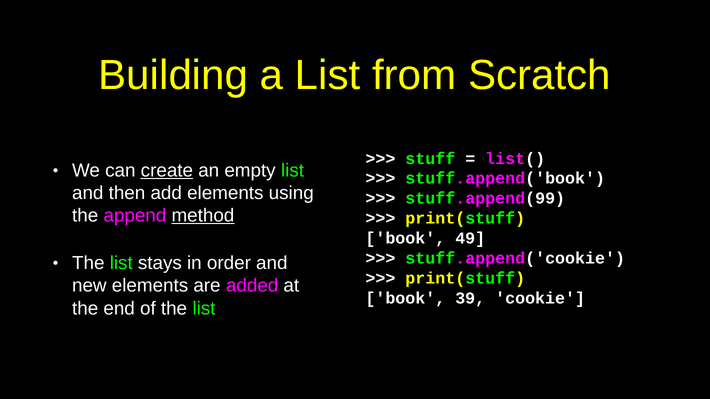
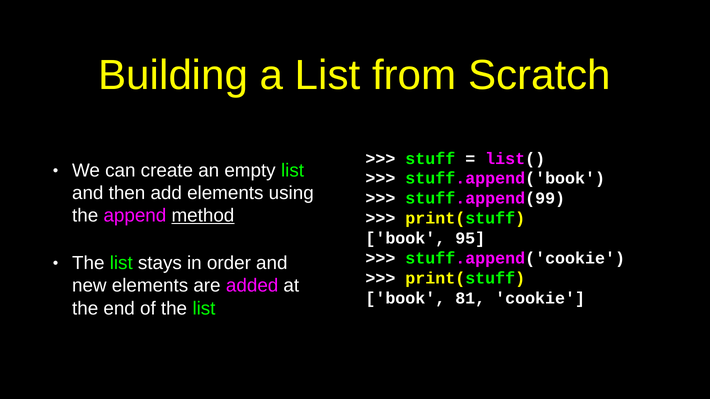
create underline: present -> none (167, 170)
49: 49 -> 95 (470, 239)
39: 39 -> 81 (470, 298)
